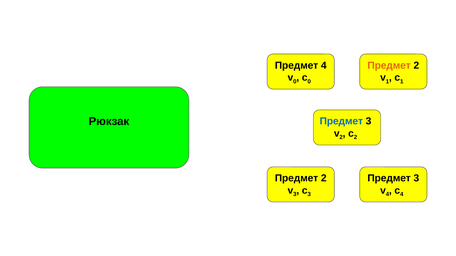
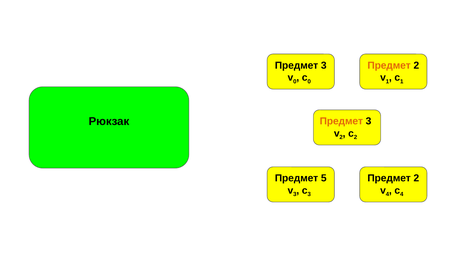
4: 4 -> 3 (324, 65)
Предмет colour: blue -> orange (341, 121)
2: 2 -> 5 (324, 179)
3: 3 -> 2 (416, 179)
